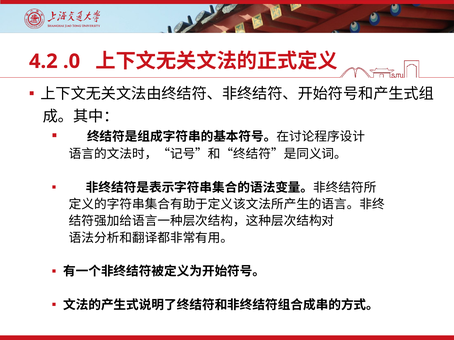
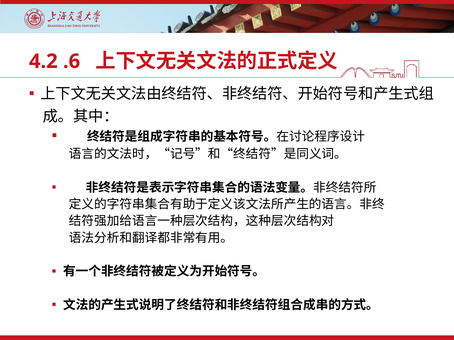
.0: .0 -> .6 (72, 61)
